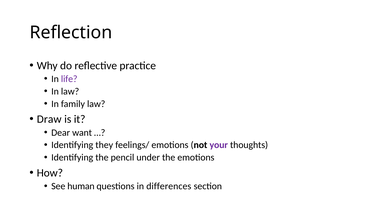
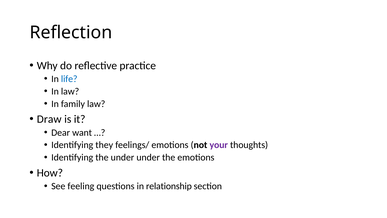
life colour: purple -> blue (69, 79)
the pencil: pencil -> under (122, 157)
human: human -> feeling (81, 186)
differences: differences -> relationship (169, 186)
